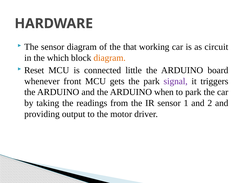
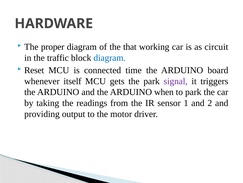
The sensor: sensor -> proper (53, 47)
which: which -> traffic (58, 58)
diagram colour: orange -> blue (110, 58)
little: little -> time (134, 70)
front: front -> itself (72, 81)
